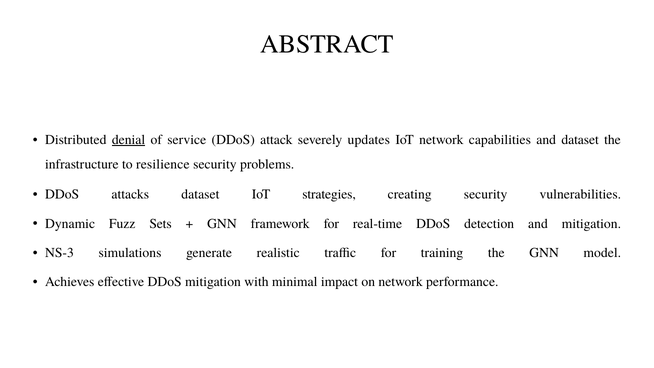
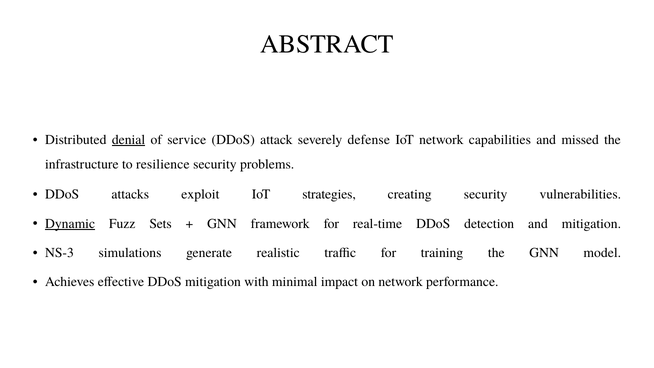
updates: updates -> defense (369, 140)
and dataset: dataset -> missed (580, 140)
attacks dataset: dataset -> exploit (200, 194)
Dynamic underline: none -> present (70, 223)
